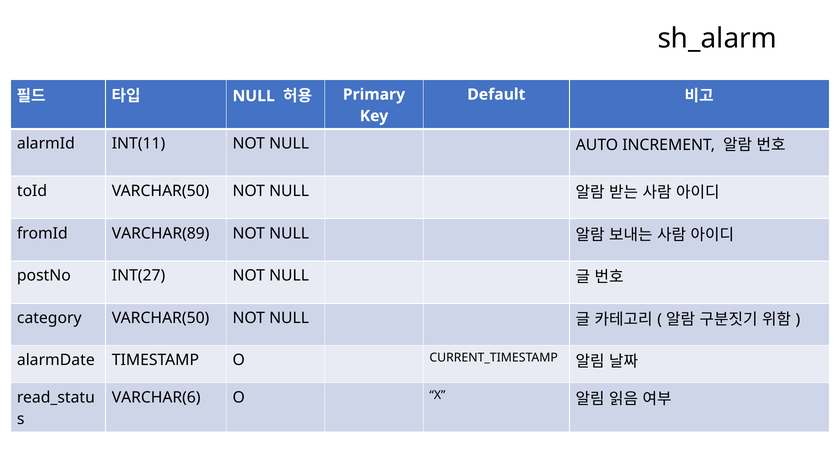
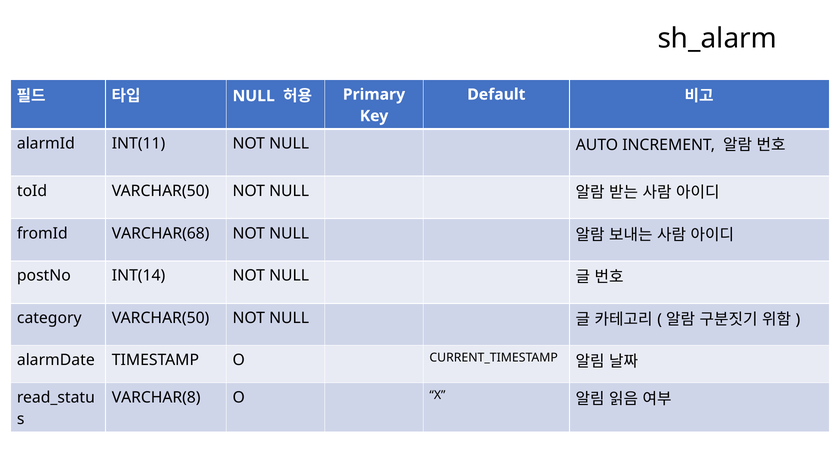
VARCHAR(89: VARCHAR(89 -> VARCHAR(68 (161, 233)
INT(27: INT(27 -> INT(14 (139, 275)
VARCHAR(6: VARCHAR(6 -> VARCHAR(8 (156, 397)
